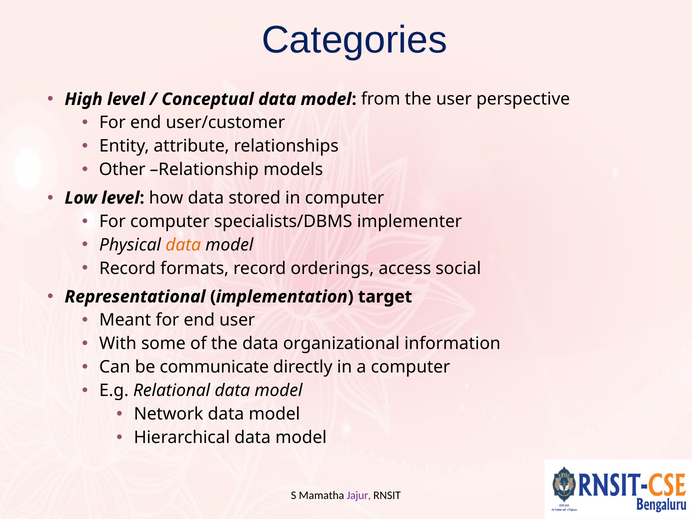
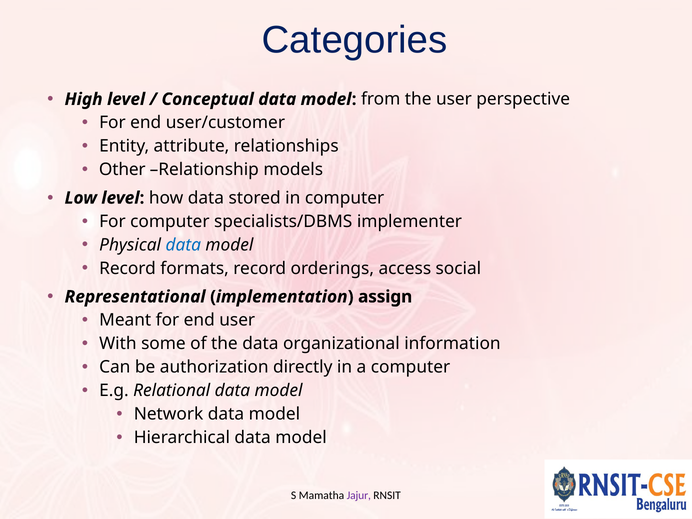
data colour: orange -> blue (183, 245)
target: target -> assign (385, 297)
communicate: communicate -> authorization (214, 367)
